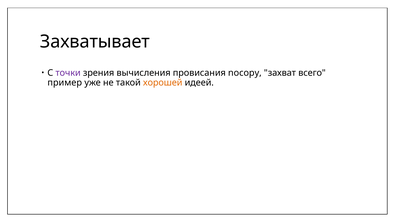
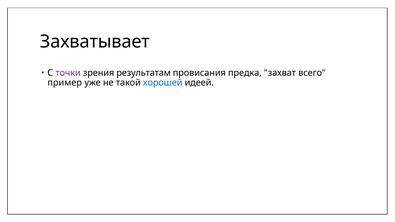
вычисления: вычисления -> результатам (144, 73)
nocopy: nocopy -> предка (245, 73)
хорошей colour: orange -> blue (163, 83)
